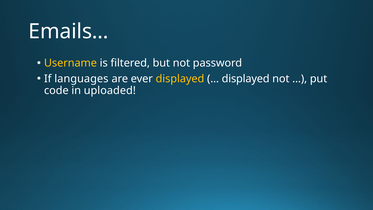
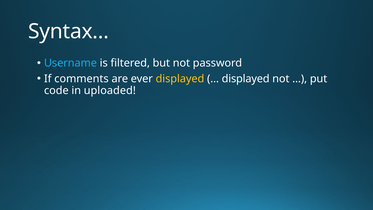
Emails…: Emails… -> Syntax… (69, 31)
Username colour: yellow -> light blue (70, 63)
languages: languages -> comments (81, 79)
